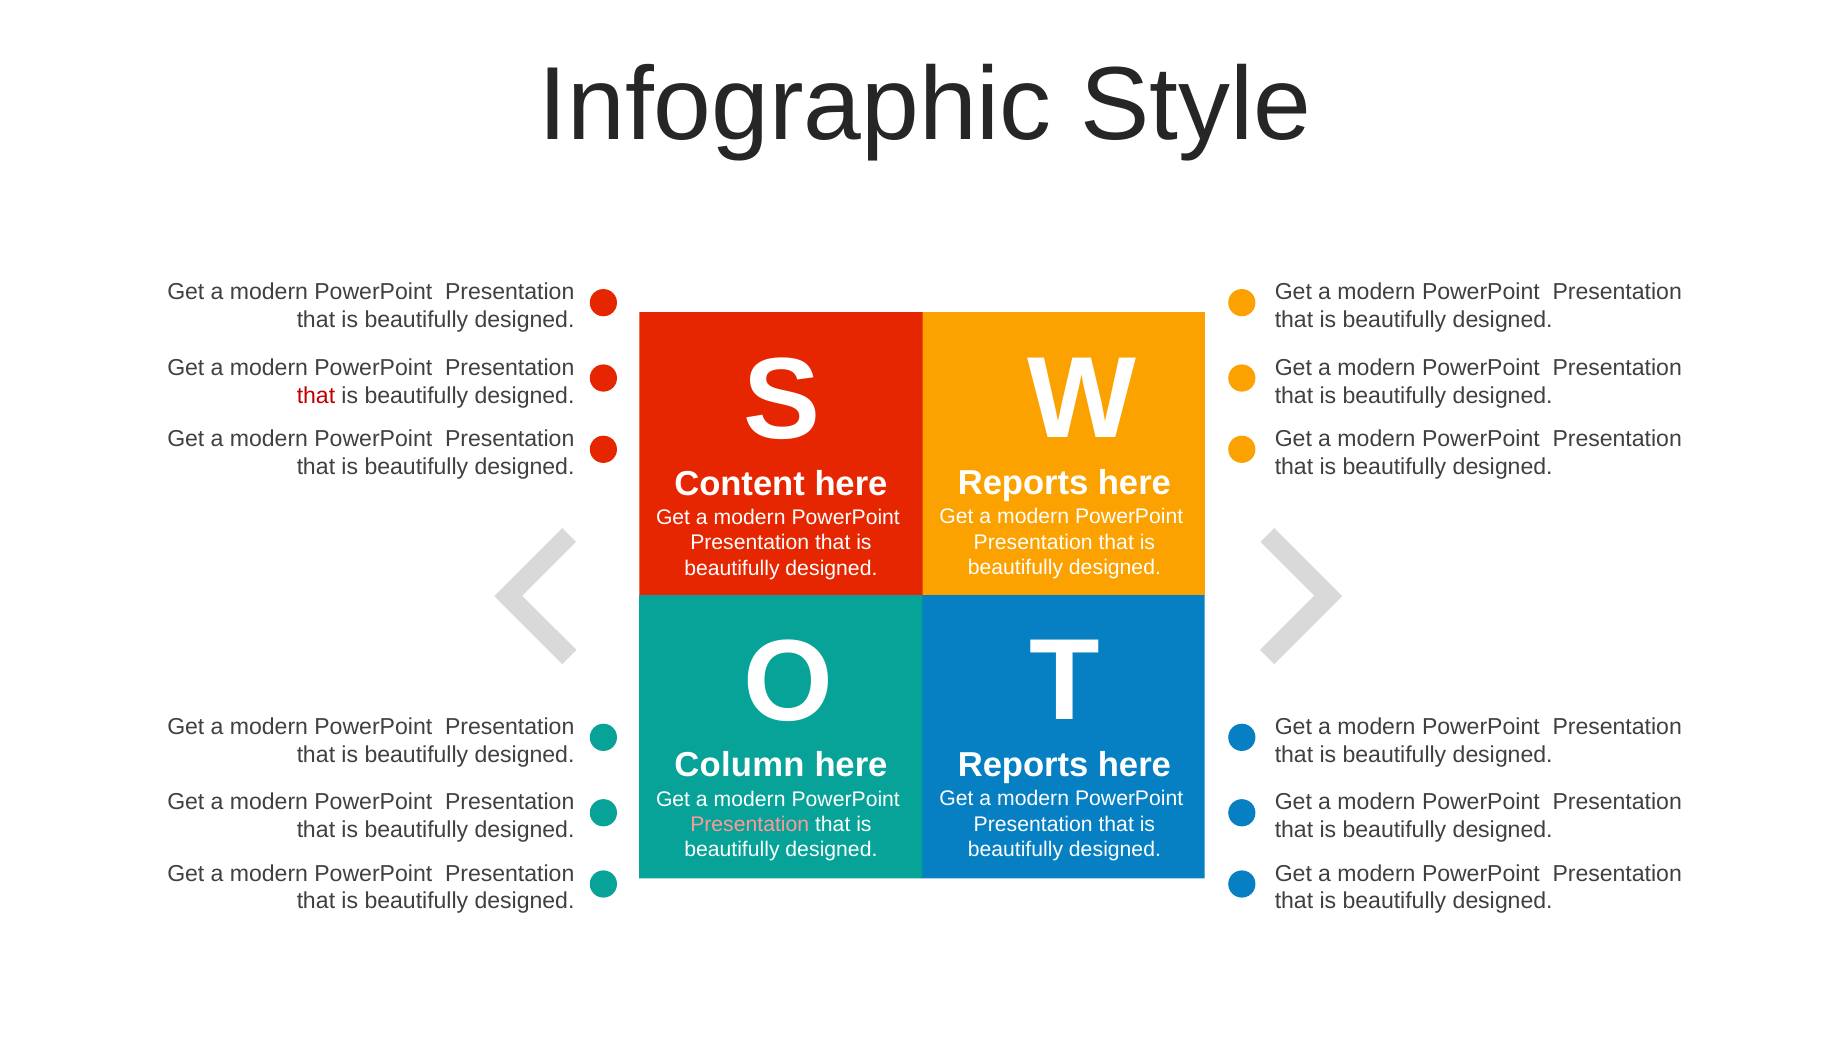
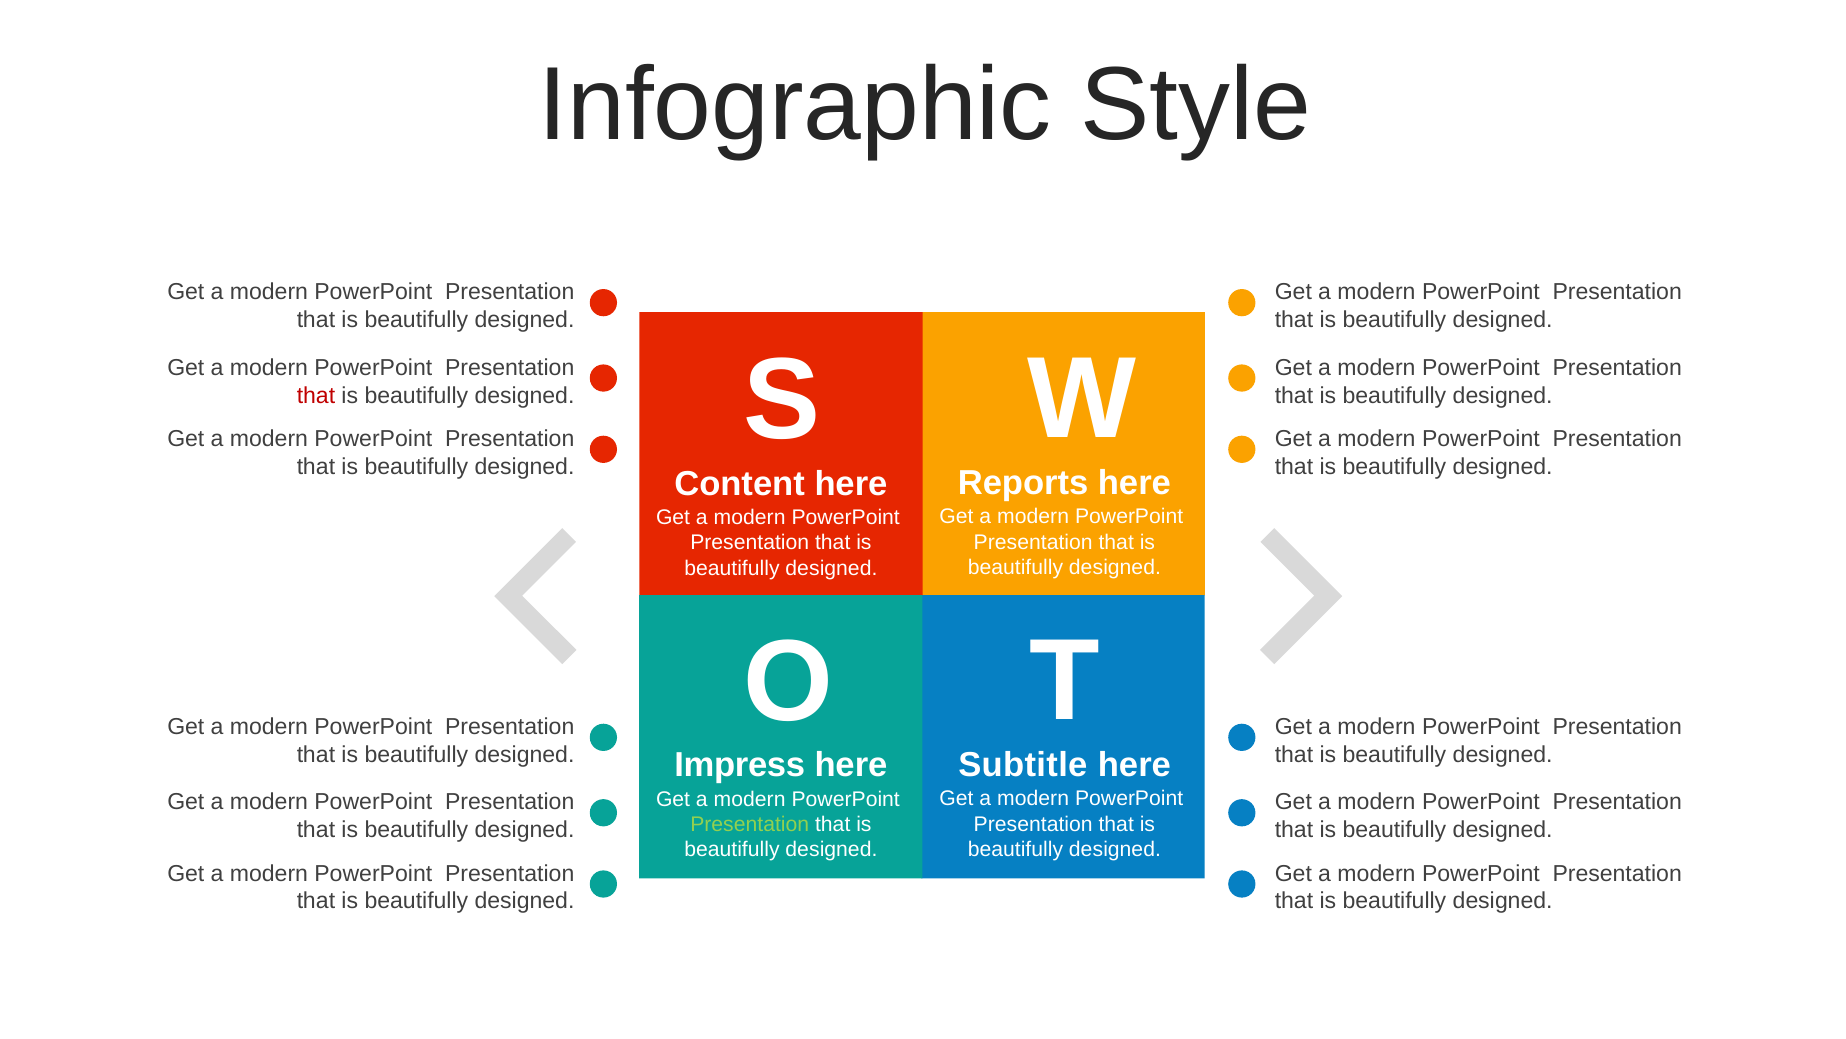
Reports: Reports -> Subtitle (1023, 765)
Column: Column -> Impress (740, 765)
Presentation colour: pink -> light green (750, 824)
